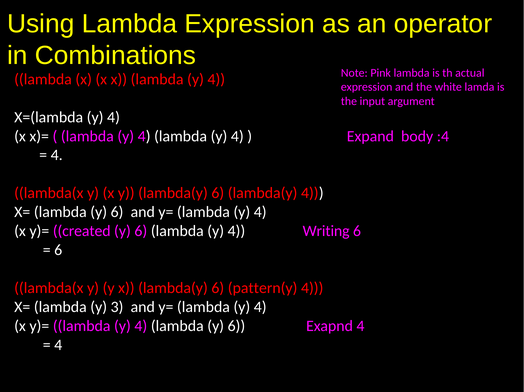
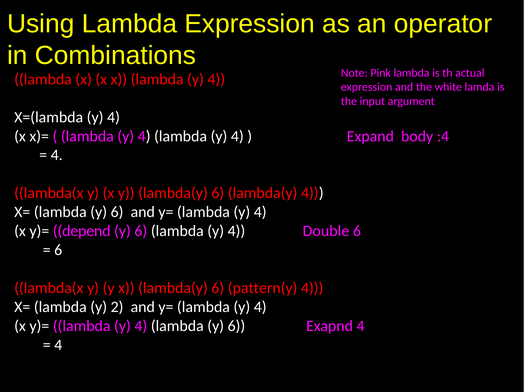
created: created -> depend (82, 231)
Writing: Writing -> Double (326, 231)
3: 3 -> 2 (117, 307)
